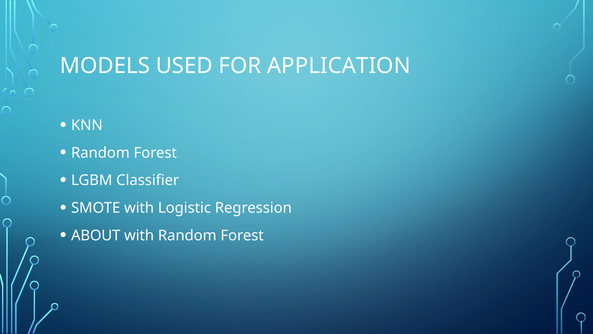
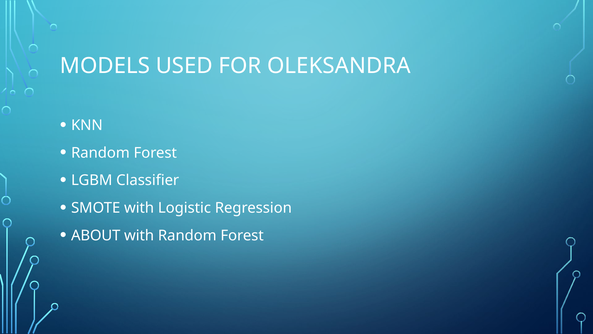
APPLICATION: APPLICATION -> OLEKSANDRA (339, 66)
